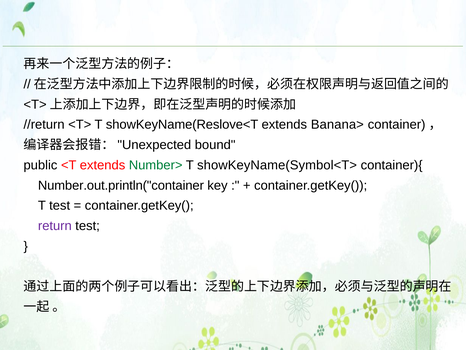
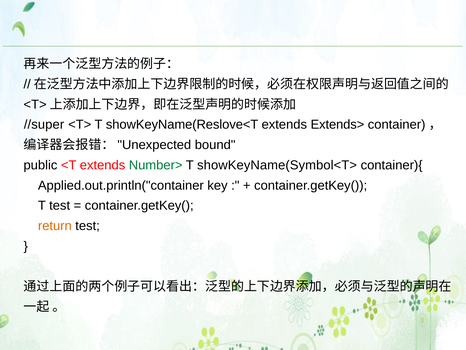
//return: //return -> //super (44, 125)
Banana>: Banana> -> Extends> (337, 125)
Number.out.println("container: Number.out.println("container -> Applied.out.println("container (121, 185)
return colour: purple -> orange (55, 226)
